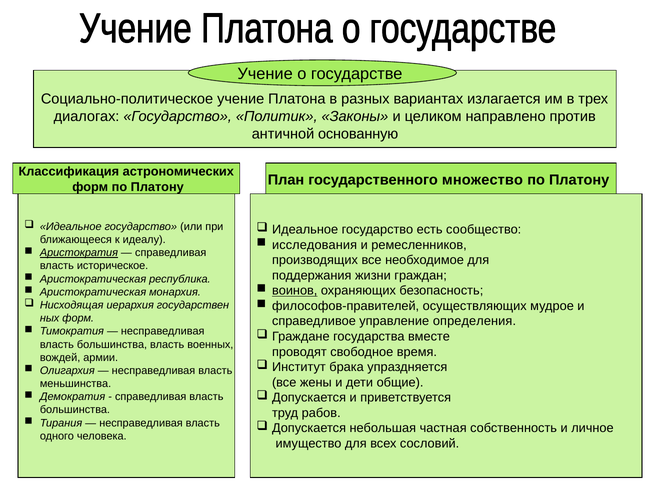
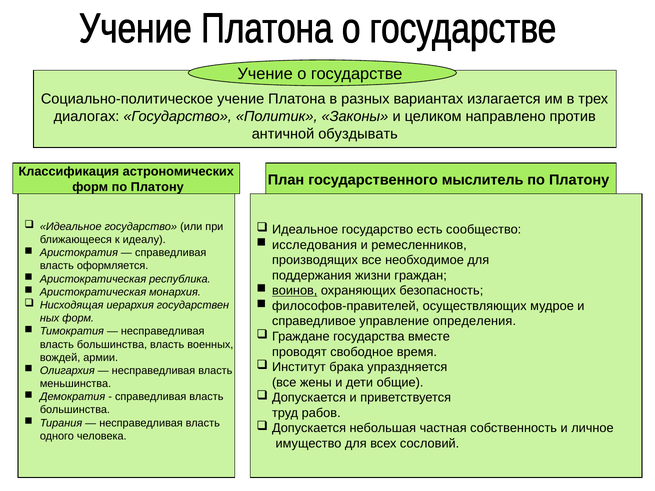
основанную: основанную -> обуздывать (358, 134)
множество: множество -> мыслитель (483, 180)
Аристократия underline: present -> none (79, 253)
историческое: историческое -> оформляется (113, 266)
